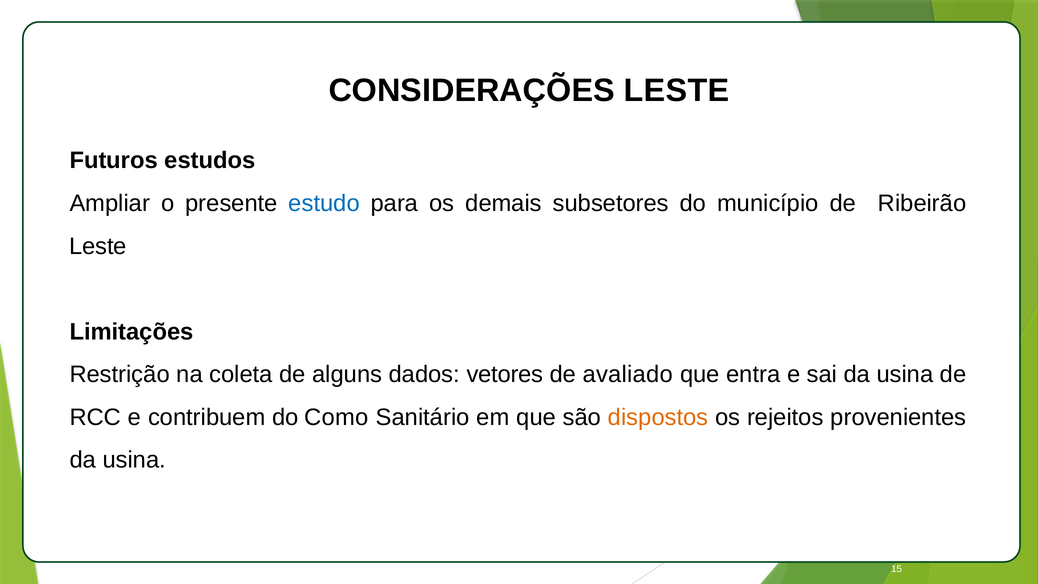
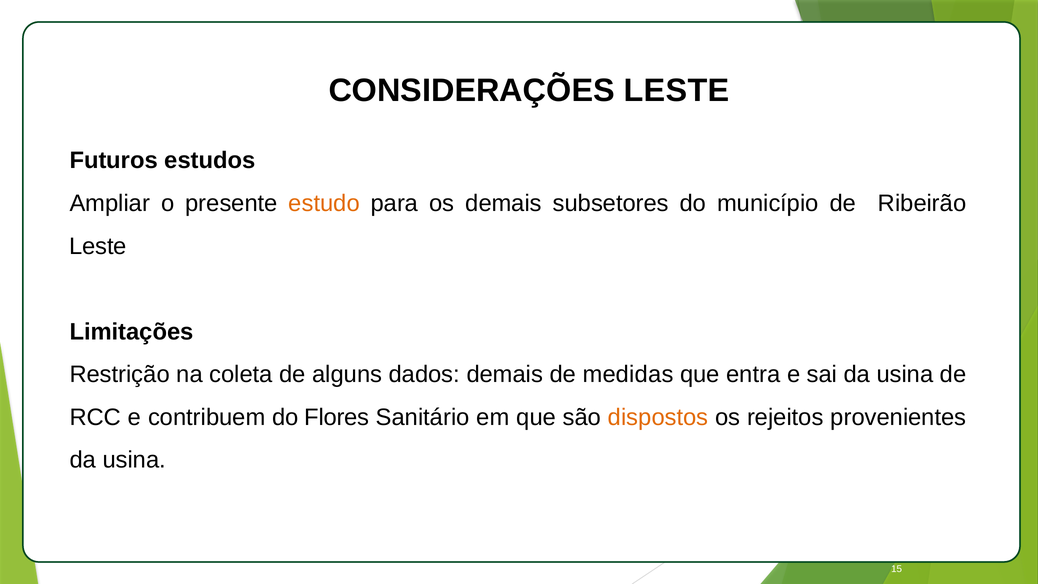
estudo colour: blue -> orange (324, 203)
dados vetores: vetores -> demais (505, 374)
avaliado: avaliado -> medidas (628, 374)
Como: Como -> Flores (337, 417)
